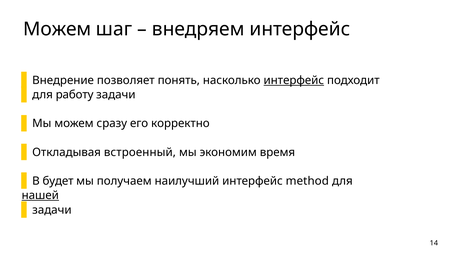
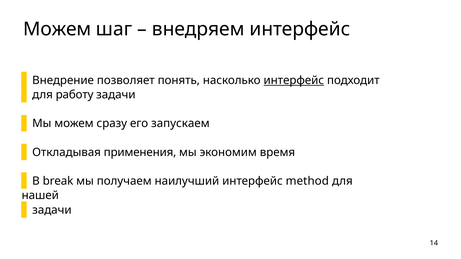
корректно: корректно -> запускаем (180, 124)
встроенный: встроенный -> применения (140, 153)
будет: будет -> break (58, 181)
нашей underline: present -> none (40, 196)
